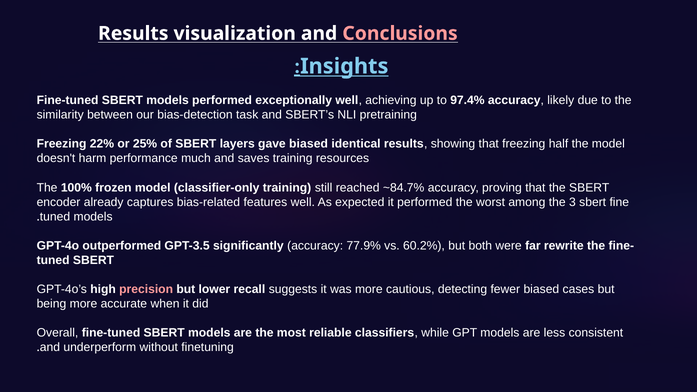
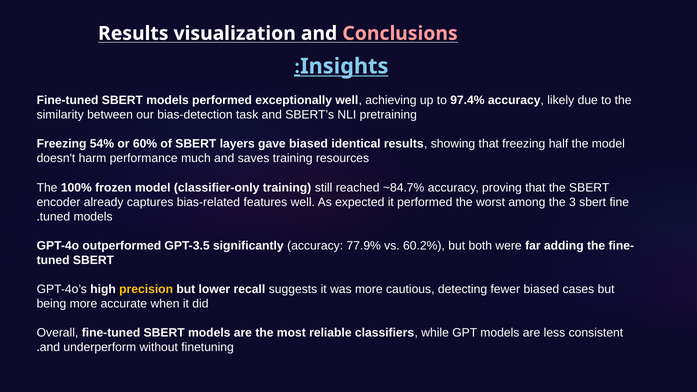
22%: 22% -> 54% (102, 144)
25%: 25% -> 60% (145, 144)
rewrite: rewrite -> adding (564, 246)
precision colour: pink -> yellow (146, 289)
